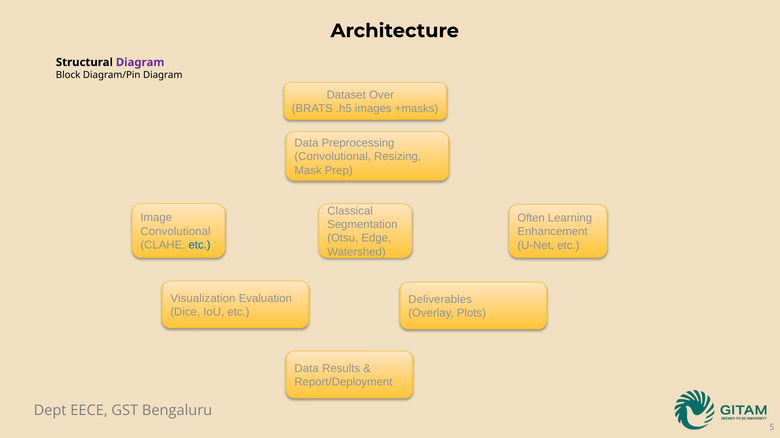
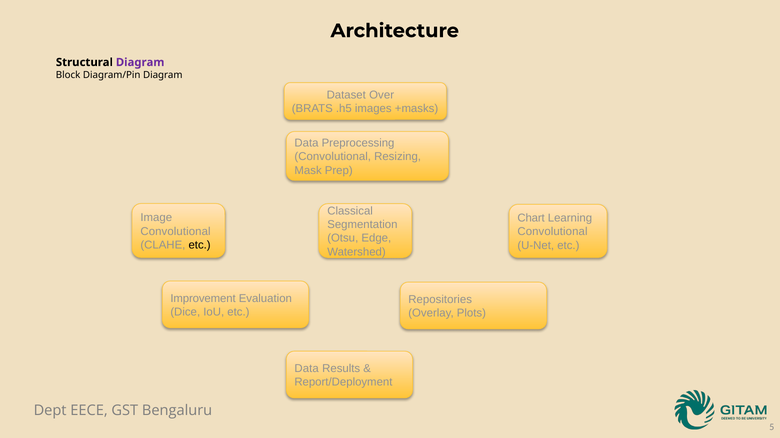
Often: Often -> Chart (531, 218)
Enhancement: Enhancement -> Convolutional (552, 232)
etc colour: blue -> black (200, 245)
Visualization: Visualization -> Improvement (203, 299)
Deliverables: Deliverables -> Repositories (440, 300)
